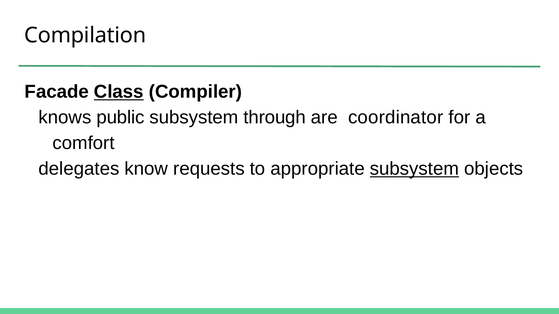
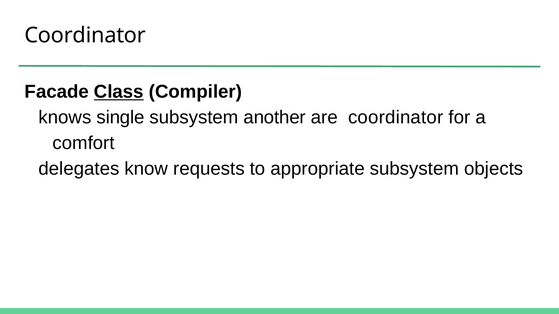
Compilation: Compilation -> Coordinator (85, 35)
public: public -> single (120, 118)
through: through -> another (275, 118)
subsystem underline: present -> none (414, 169)
